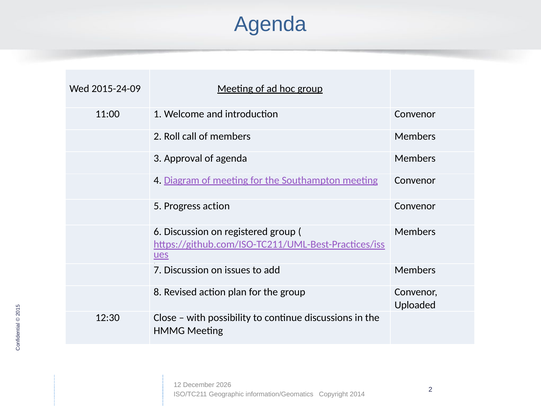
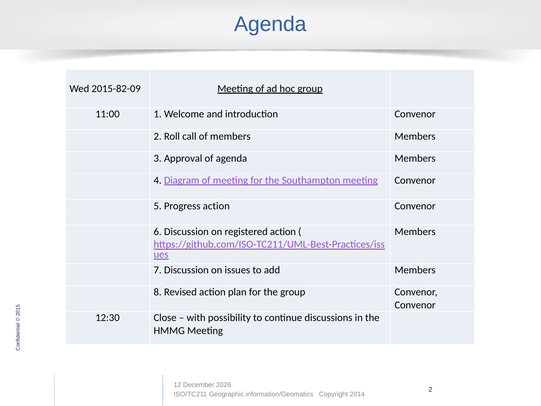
2015-24-09: 2015-24-09 -> 2015-82-09 (116, 88)
registered group: group -> action (283, 232)
Uploaded: Uploaded -> Convenor (415, 305)
